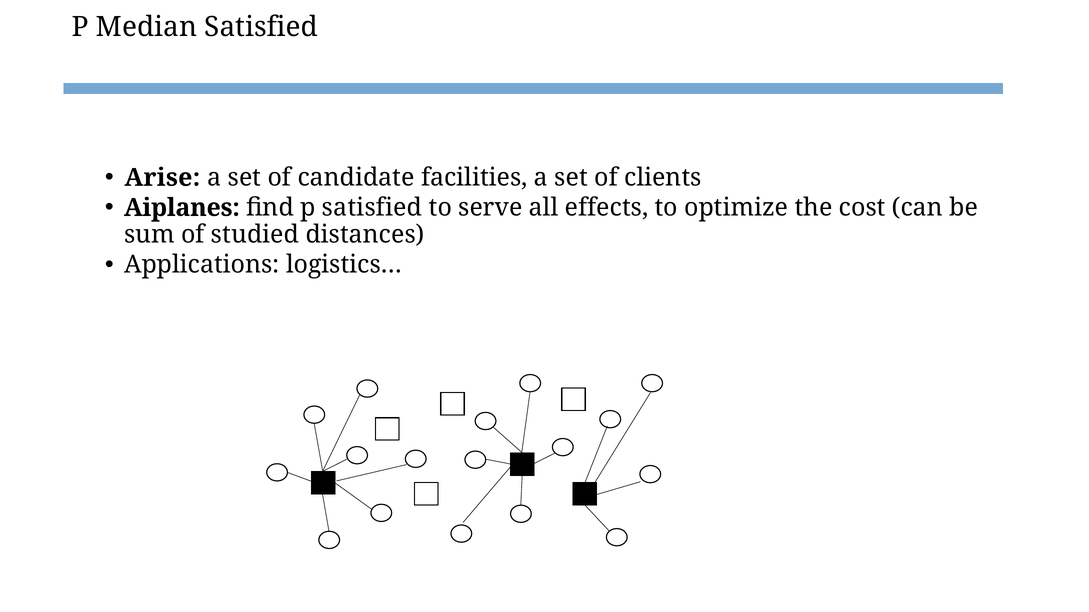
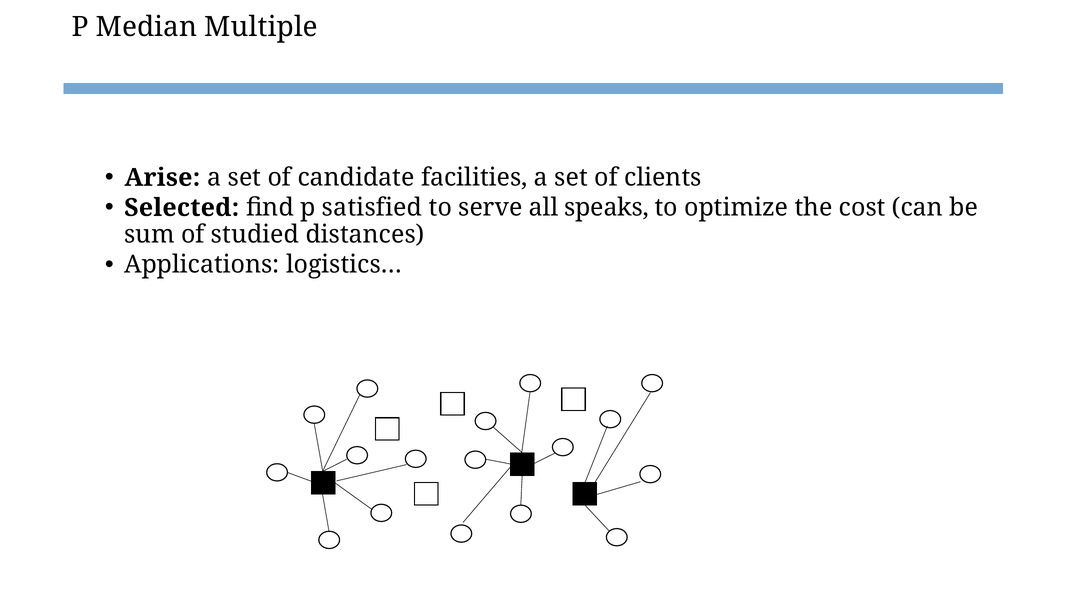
Median Satisfied: Satisfied -> Multiple (261, 27)
Aiplanes: Aiplanes -> Selected (182, 208)
effects: effects -> speaks (607, 208)
